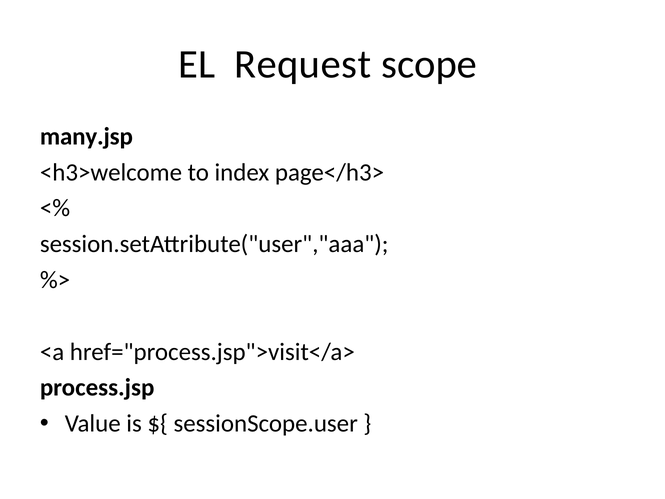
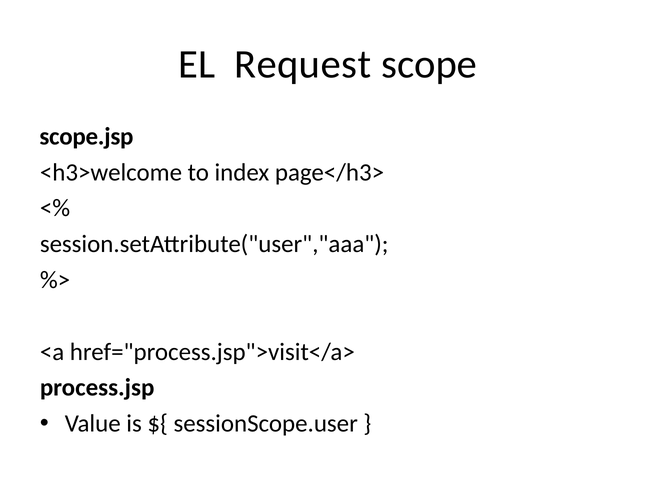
many.jsp: many.jsp -> scope.jsp (86, 136)
